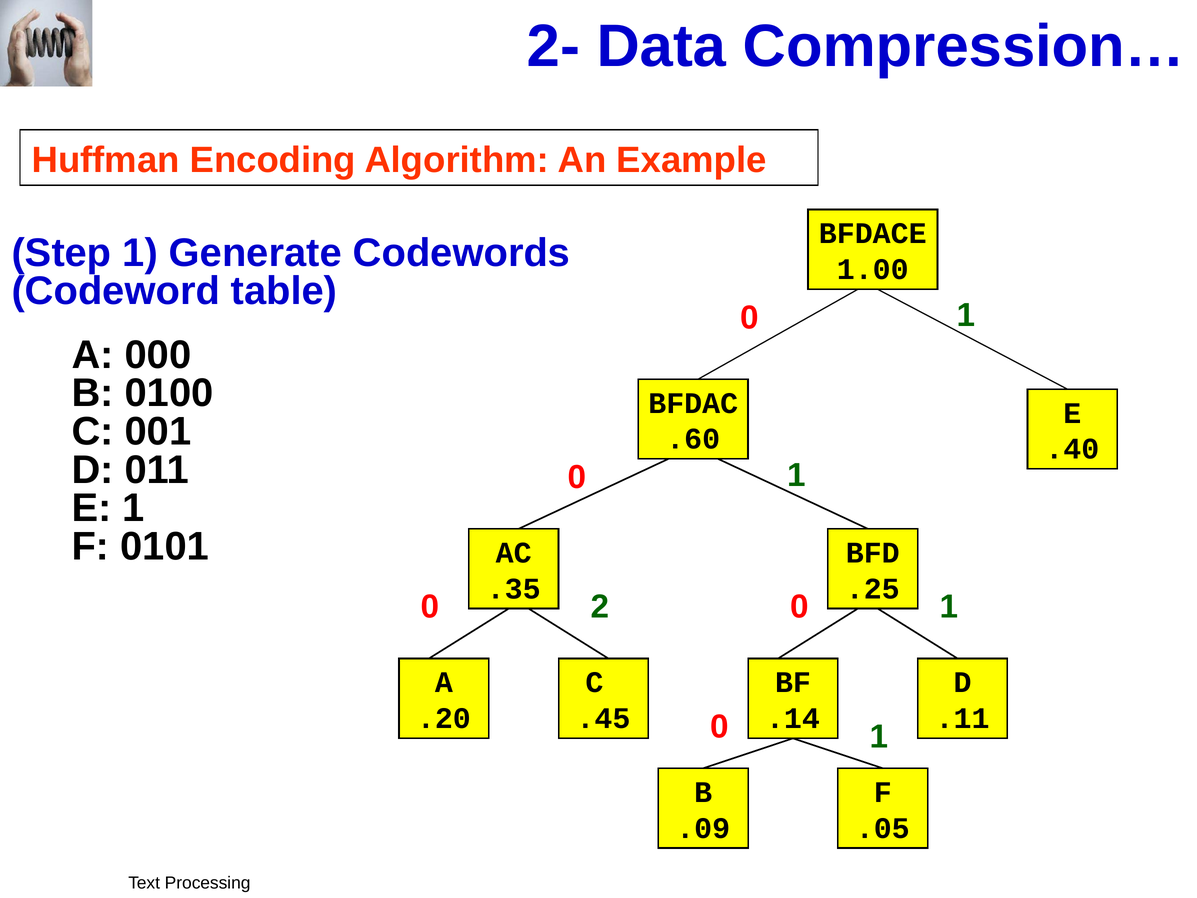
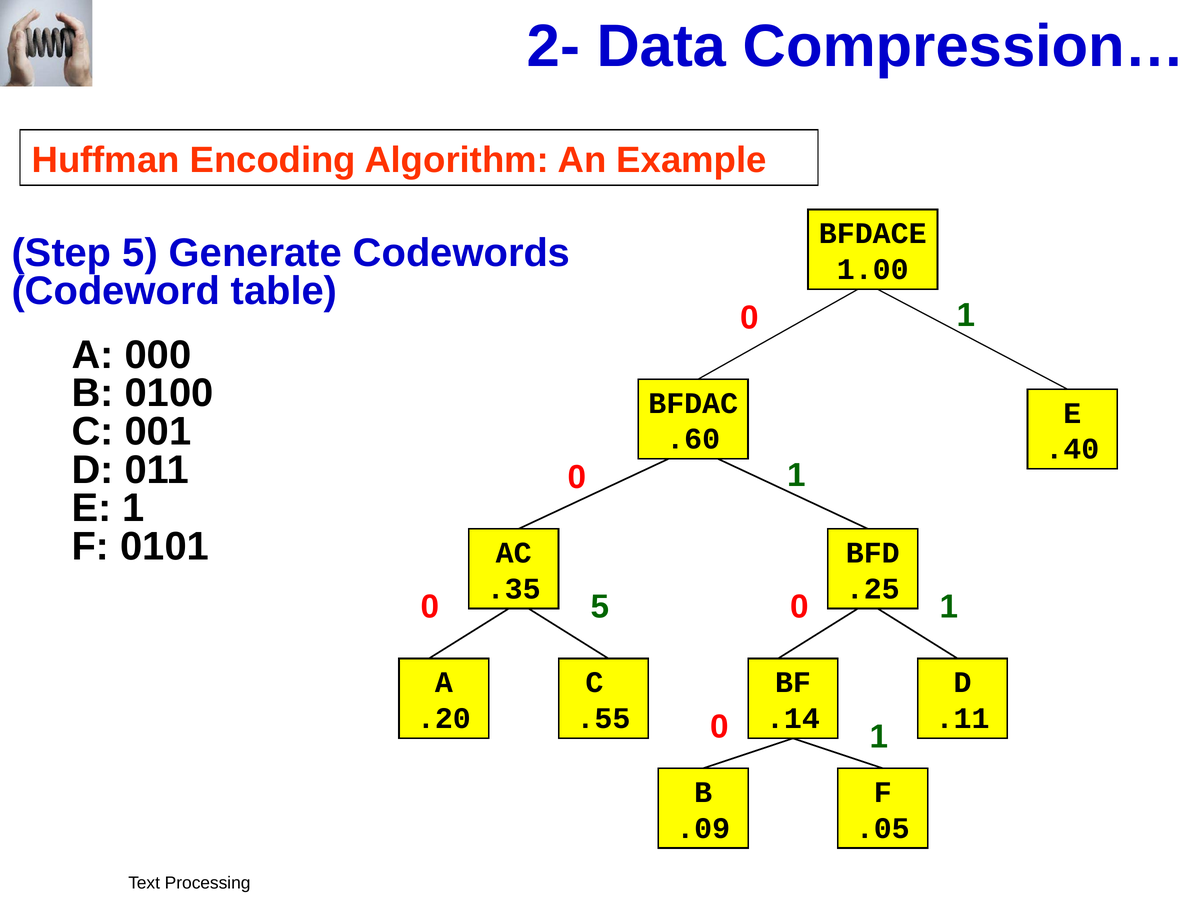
Step 1: 1 -> 5 (140, 253)
0 2: 2 -> 5 (600, 607)
.45: .45 -> .55 (603, 718)
